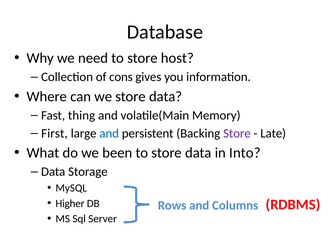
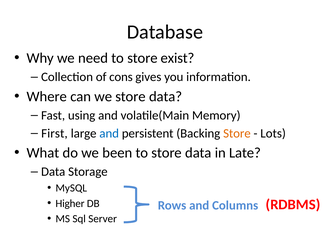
host: host -> exist (178, 58)
thing: thing -> using (82, 116)
Store colour: purple -> orange (237, 134)
Late: Late -> Lots (273, 134)
Into: Into -> Late (245, 153)
